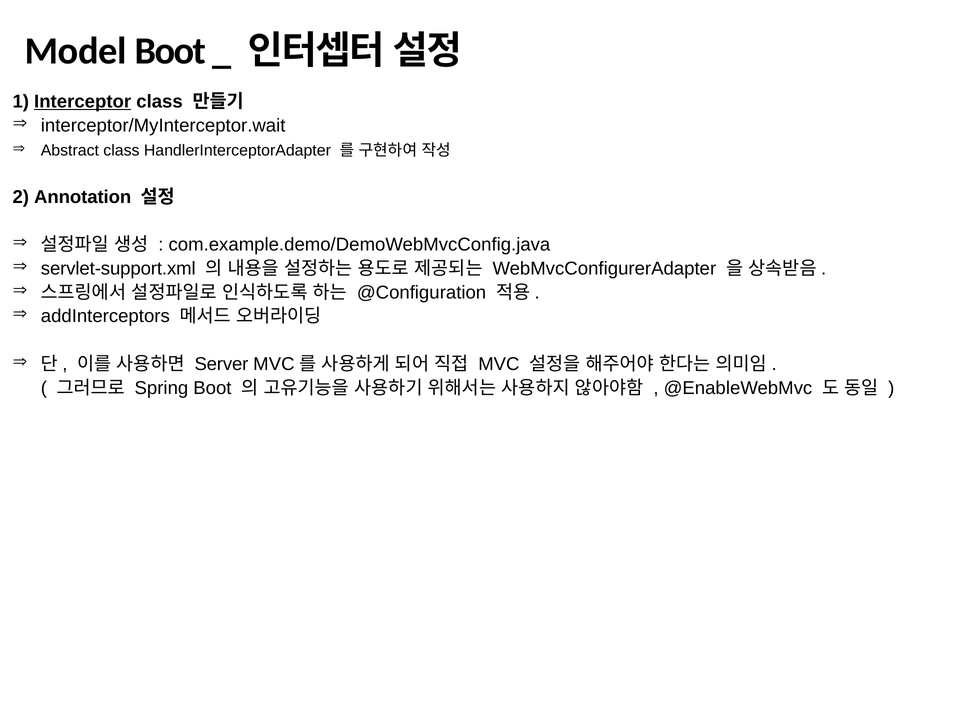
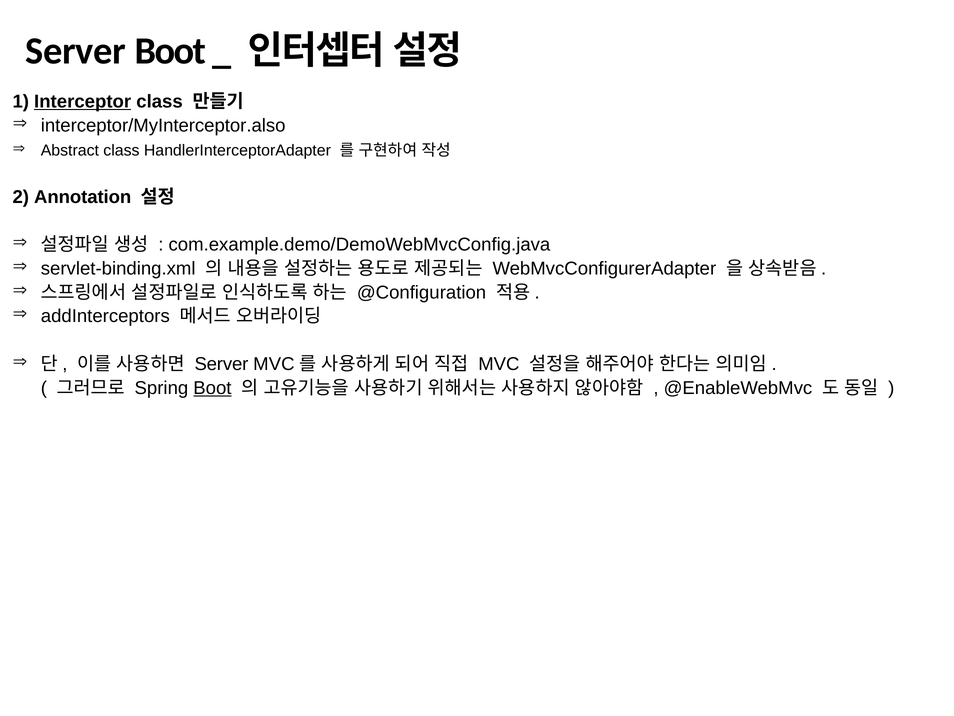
Model: Model -> Server (76, 51)
interceptor/MyInterceptor.wait: interceptor/MyInterceptor.wait -> interceptor/MyInterceptor.also (163, 125)
servlet-support.xml: servlet-support.xml -> servlet-binding.xml (118, 268)
Boot underline: none -> present (212, 388)
